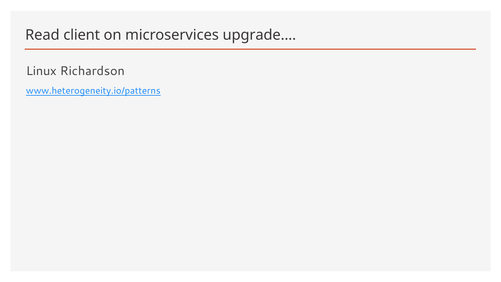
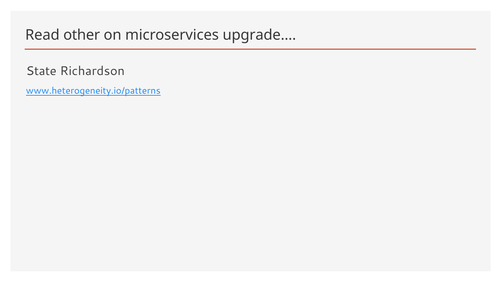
client: client -> other (82, 35)
Linux: Linux -> State (41, 71)
